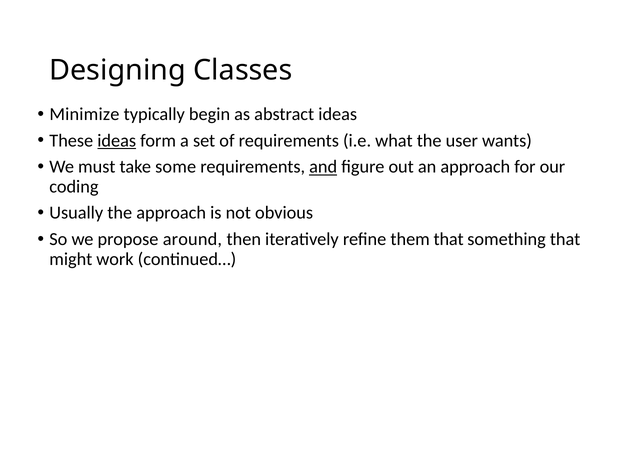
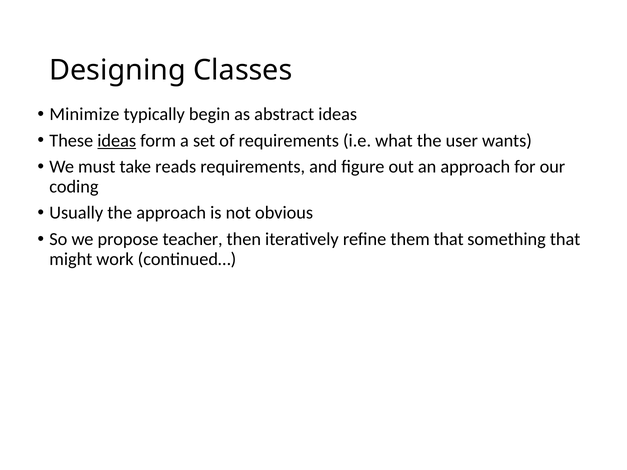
some: some -> reads (176, 167)
and underline: present -> none (323, 167)
around: around -> teacher (193, 239)
